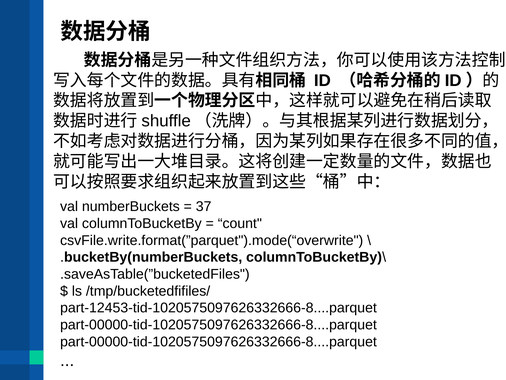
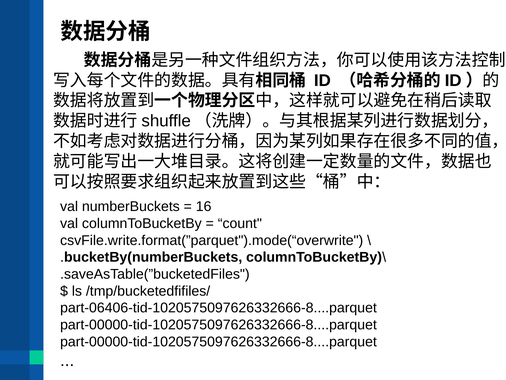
37: 37 -> 16 (204, 206)
part-12453-tid-1020575097626332666-8....parquet: part-12453-tid-1020575097626332666-8....parquet -> part-06406-tid-1020575097626332666-8....parquet (219, 308)
